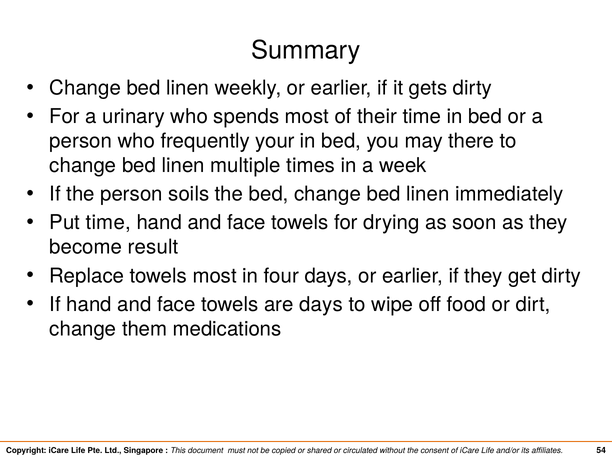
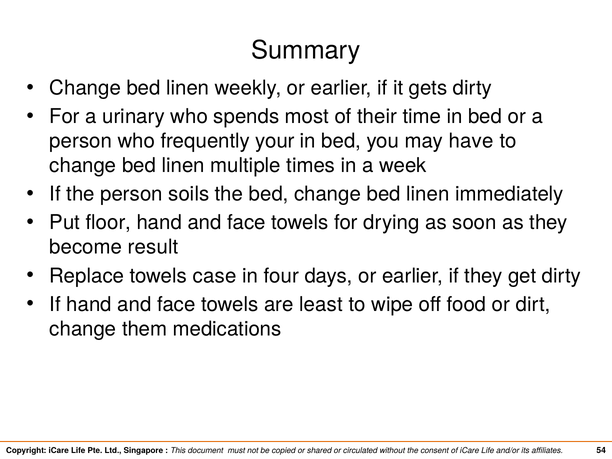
there: there -> have (471, 141)
Put time: time -> floor (108, 223)
towels most: most -> case (215, 276)
are days: days -> least (321, 304)
